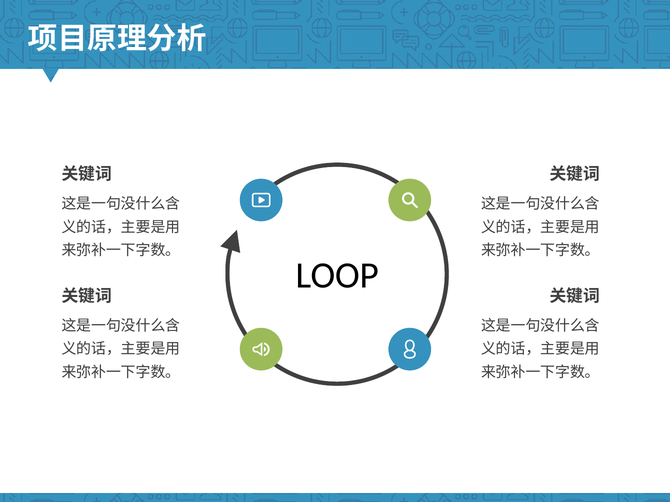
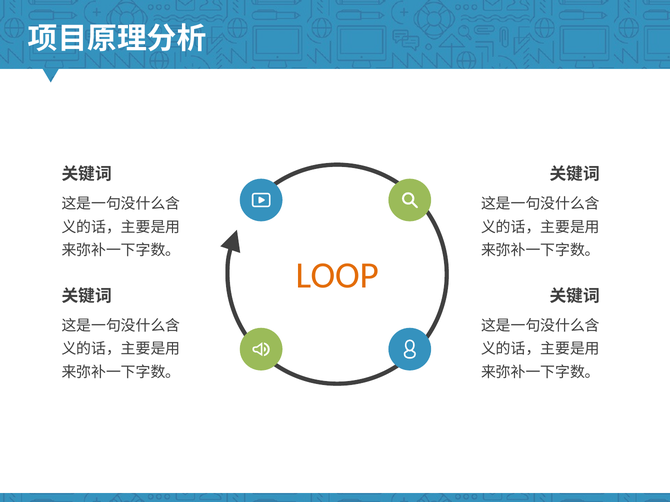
LOOP colour: black -> orange (337, 276)
